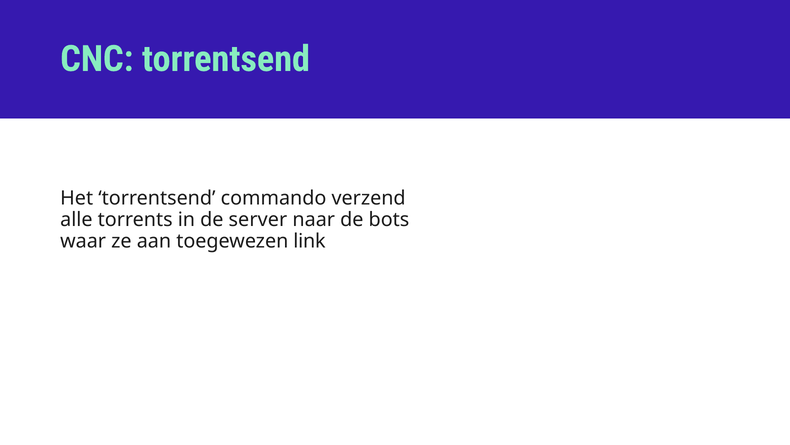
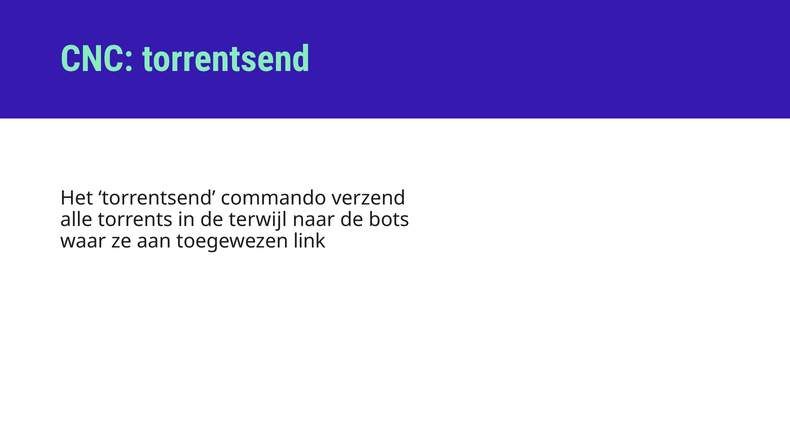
server: server -> terwijl (258, 219)
